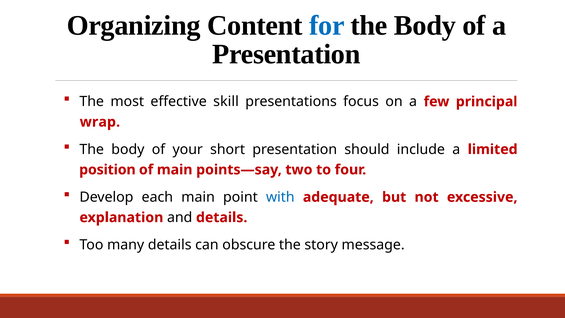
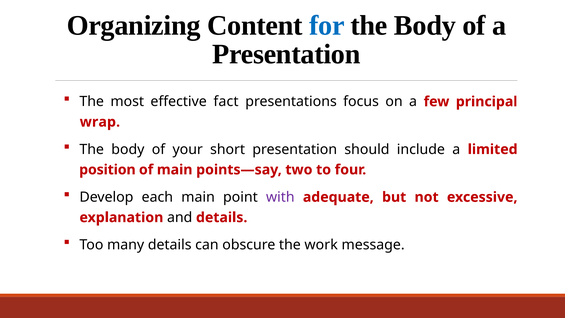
skill: skill -> fact (226, 102)
with colour: blue -> purple (280, 197)
story: story -> work (321, 245)
